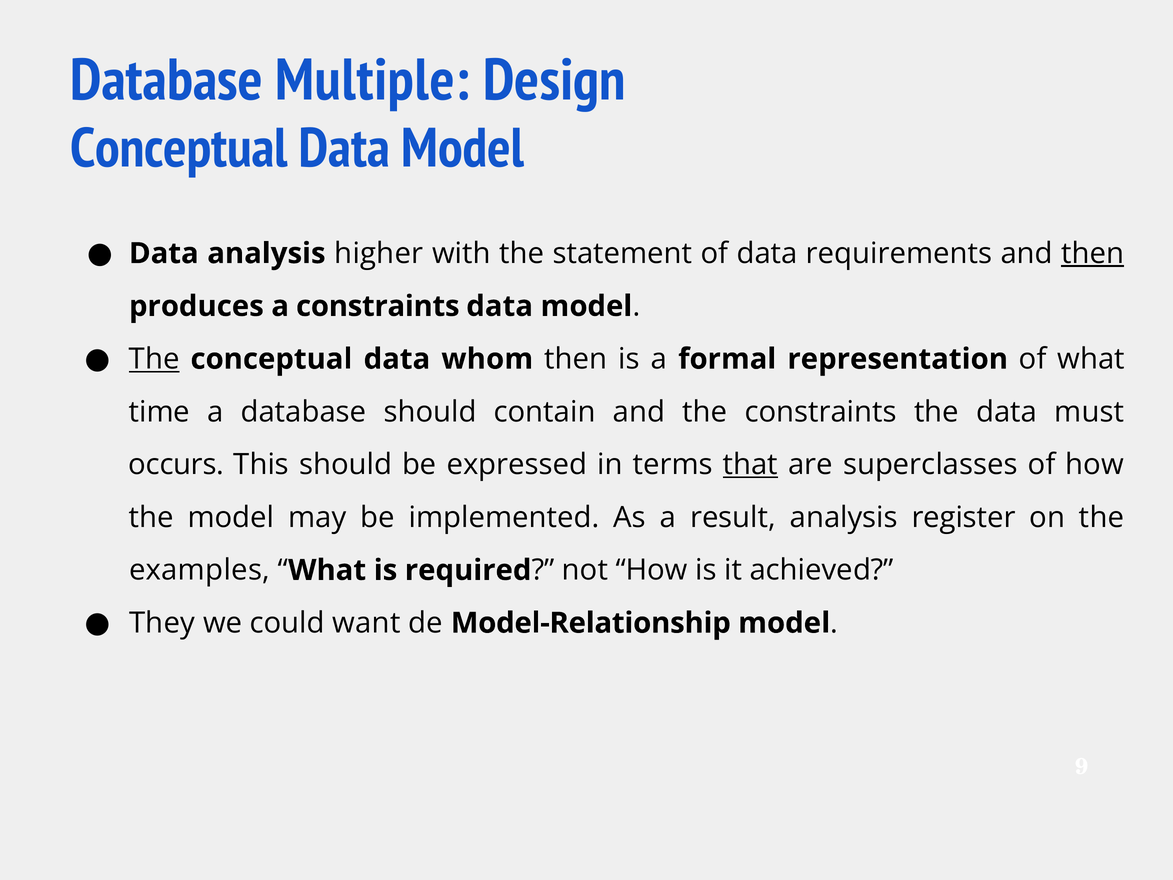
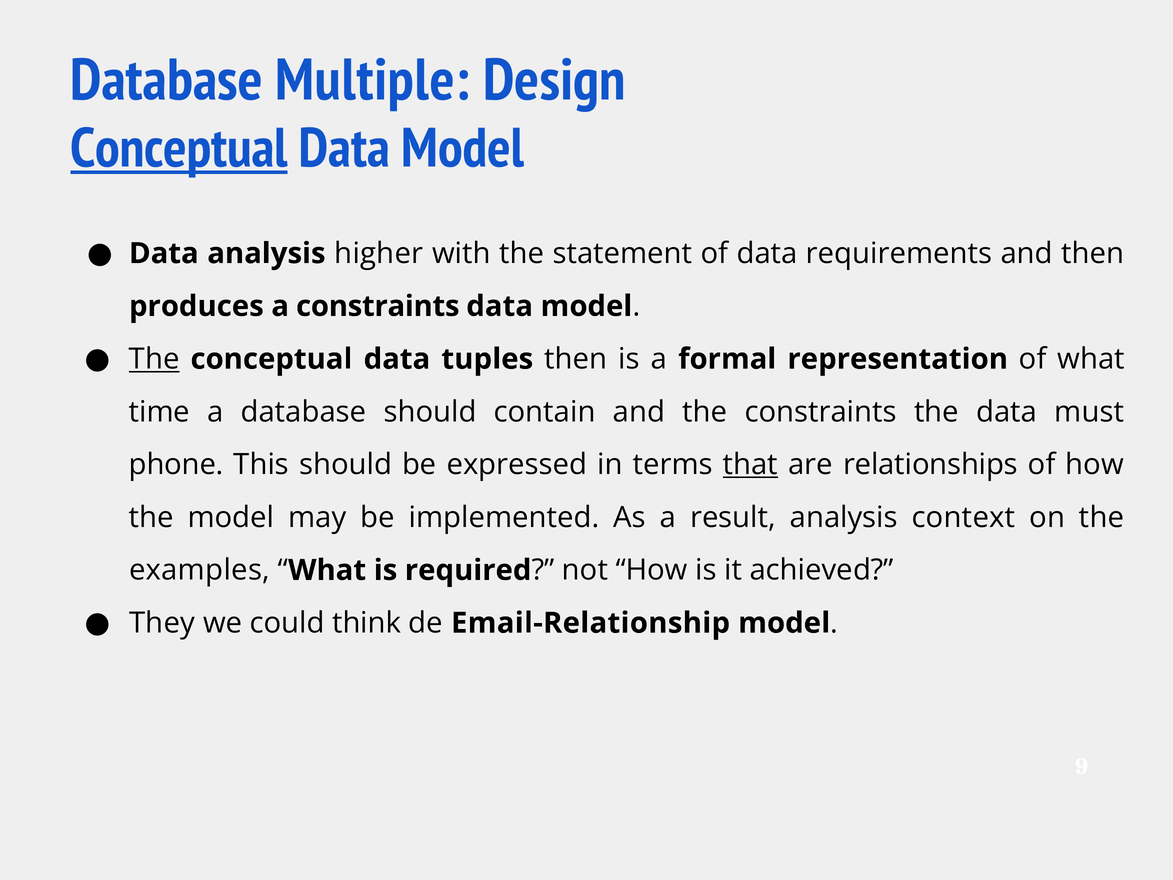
Conceptual underline: none -> present (179, 149)
then underline: present -> none (1093, 253)
whom: whom -> tuples (487, 359)
occurs: occurs -> phone (176, 465)
superclasses: superclasses -> relationships (930, 465)
register: register -> context (963, 517)
want: want -> think (367, 623)
Model-Relationship: Model-Relationship -> Email-Relationship (591, 623)
